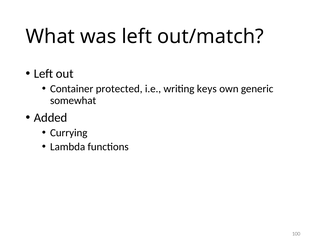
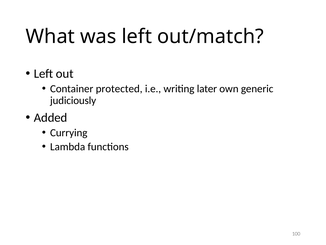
keys: keys -> later (207, 88)
somewhat: somewhat -> judiciously (73, 100)
